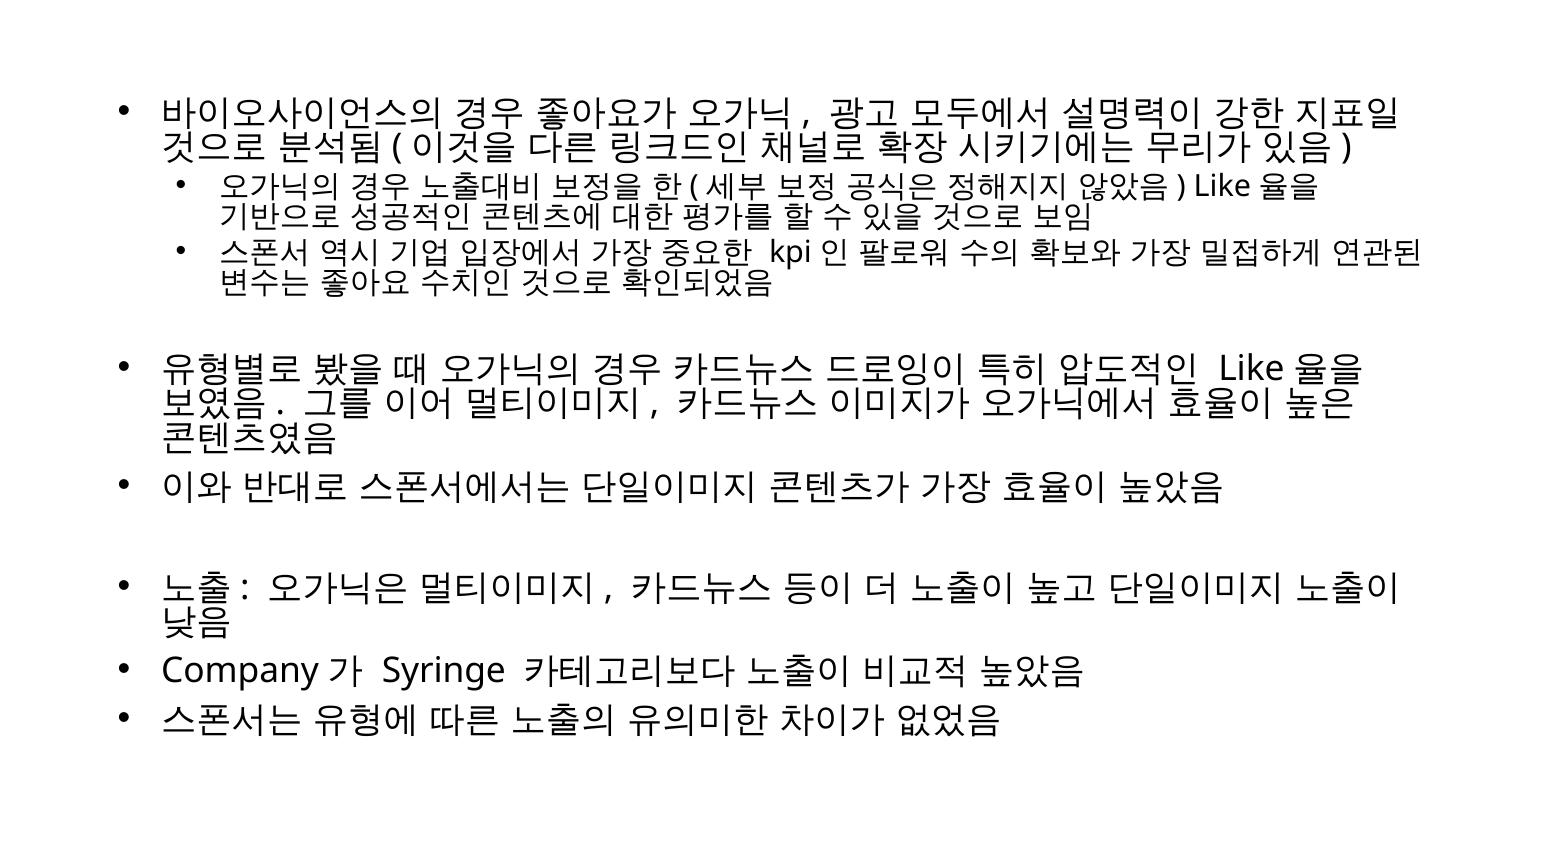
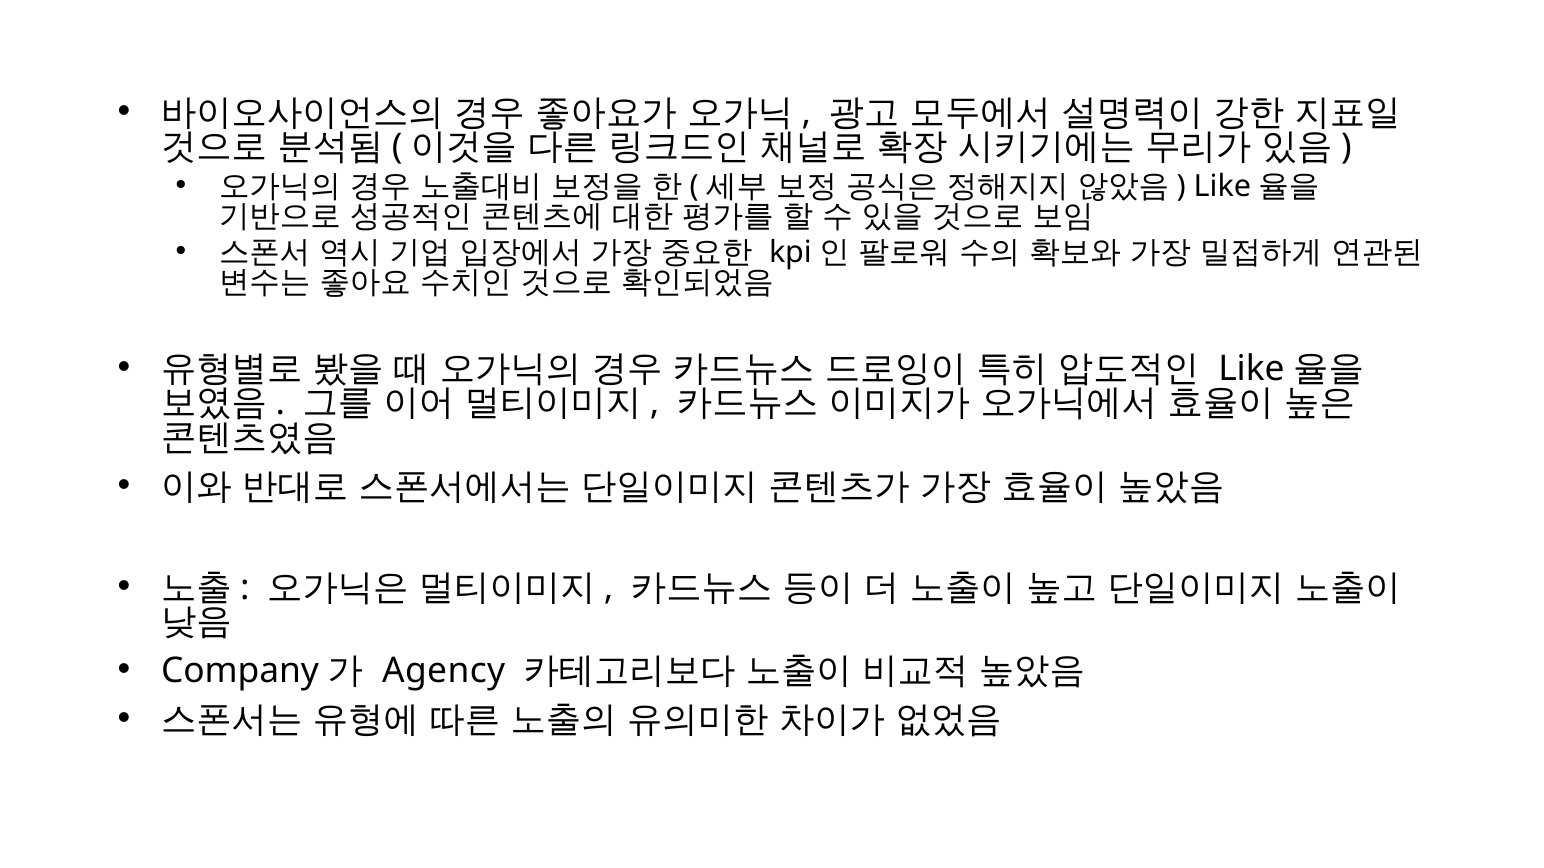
Syringe: Syringe -> Agency (444, 671)
